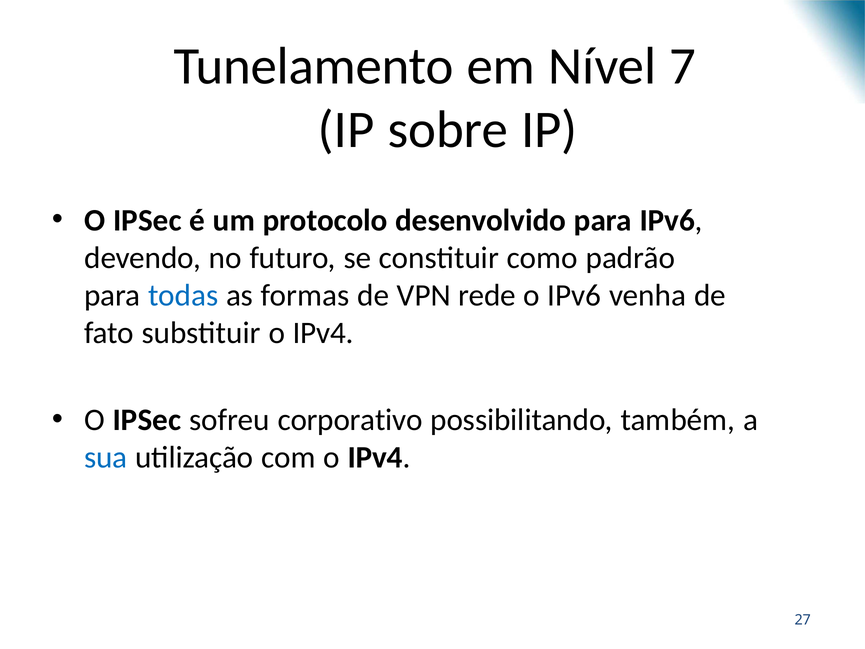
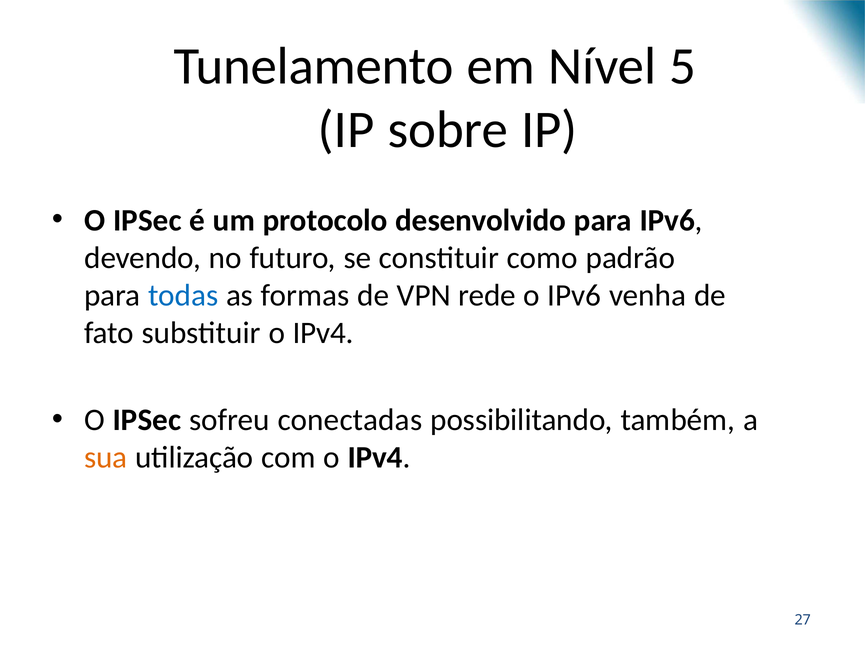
7: 7 -> 5 (683, 66)
corporativo: corporativo -> conectadas (350, 420)
sua colour: blue -> orange (106, 457)
